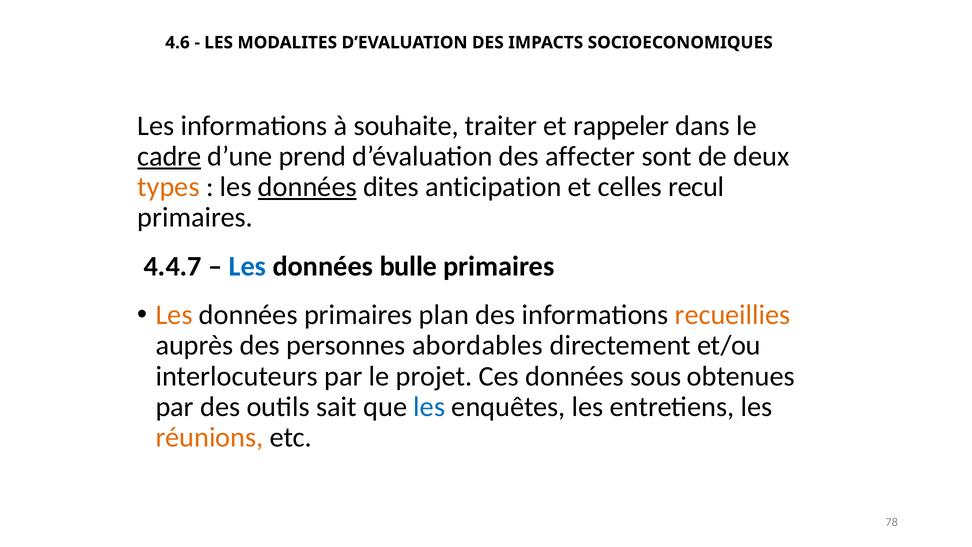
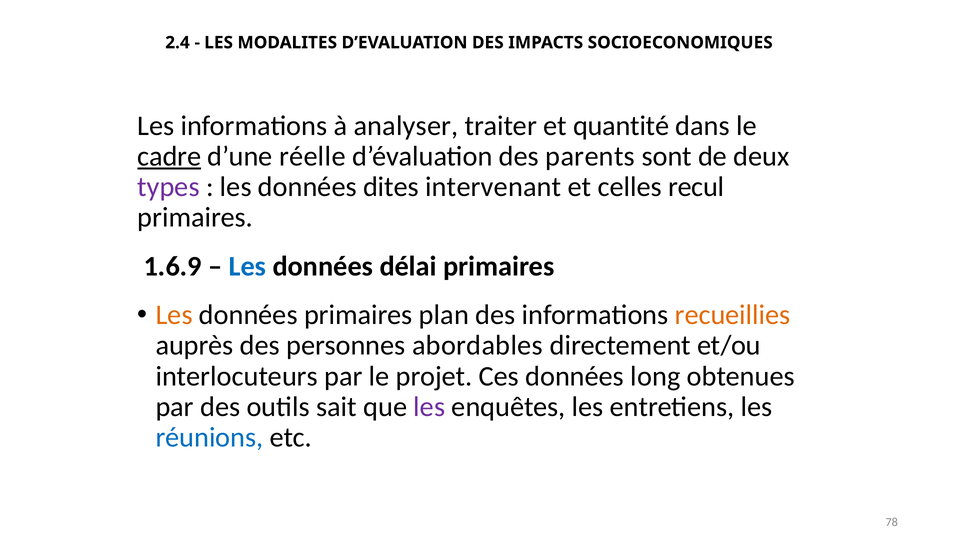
4.6: 4.6 -> 2.4 (177, 43)
souhaite: souhaite -> analyser (406, 126)
rappeler: rappeler -> quantité (621, 126)
prend: prend -> réelle (312, 156)
affecter: affecter -> parents (590, 156)
types colour: orange -> purple (168, 187)
données underline: present -> none (307, 187)
anticipation: anticipation -> intervenant (493, 187)
4.4.7: 4.4.7 -> 1.6.9 (173, 266)
bulle: bulle -> délai (408, 266)
sous: sous -> long (655, 376)
les colour: blue -> purple (429, 407)
réunions colour: orange -> blue (209, 437)
